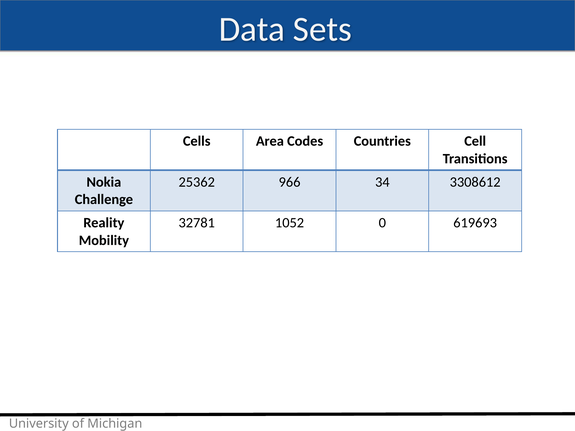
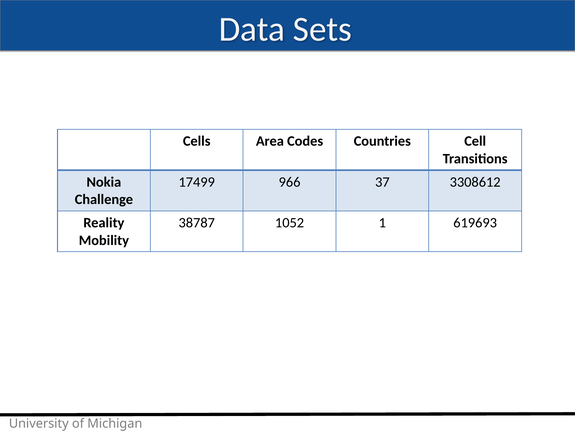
25362: 25362 -> 17499 (197, 182)
34: 34 -> 37 (382, 182)
32781: 32781 -> 38787 (197, 223)
0: 0 -> 1 (382, 223)
